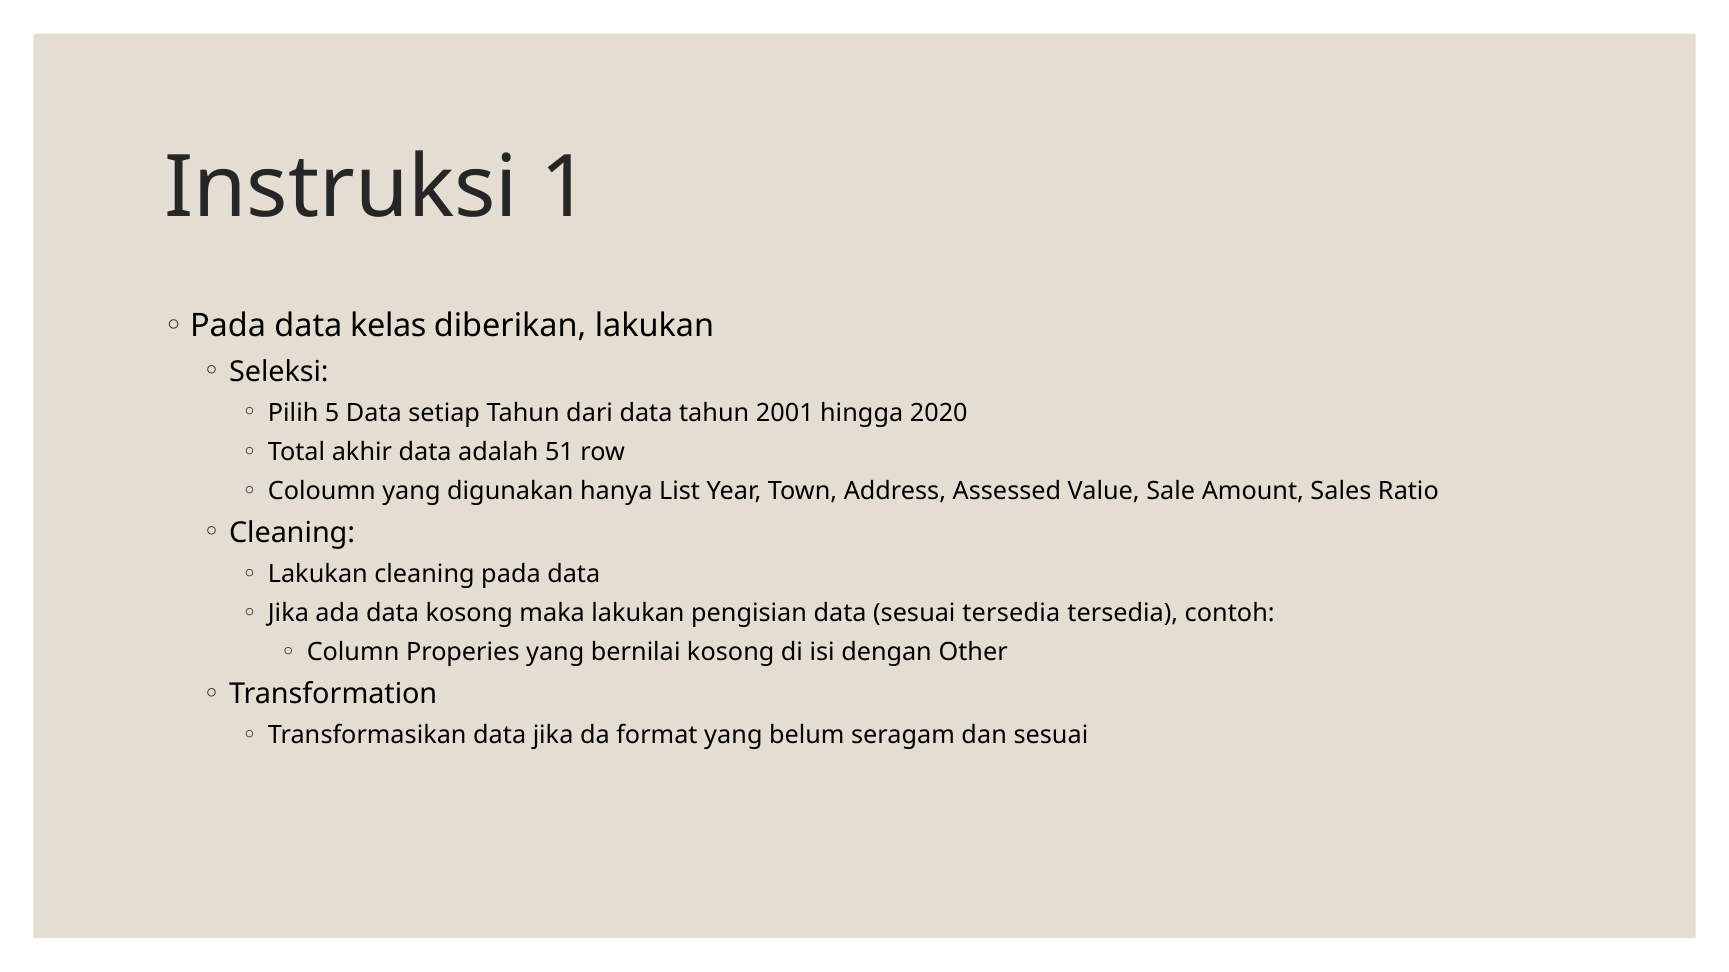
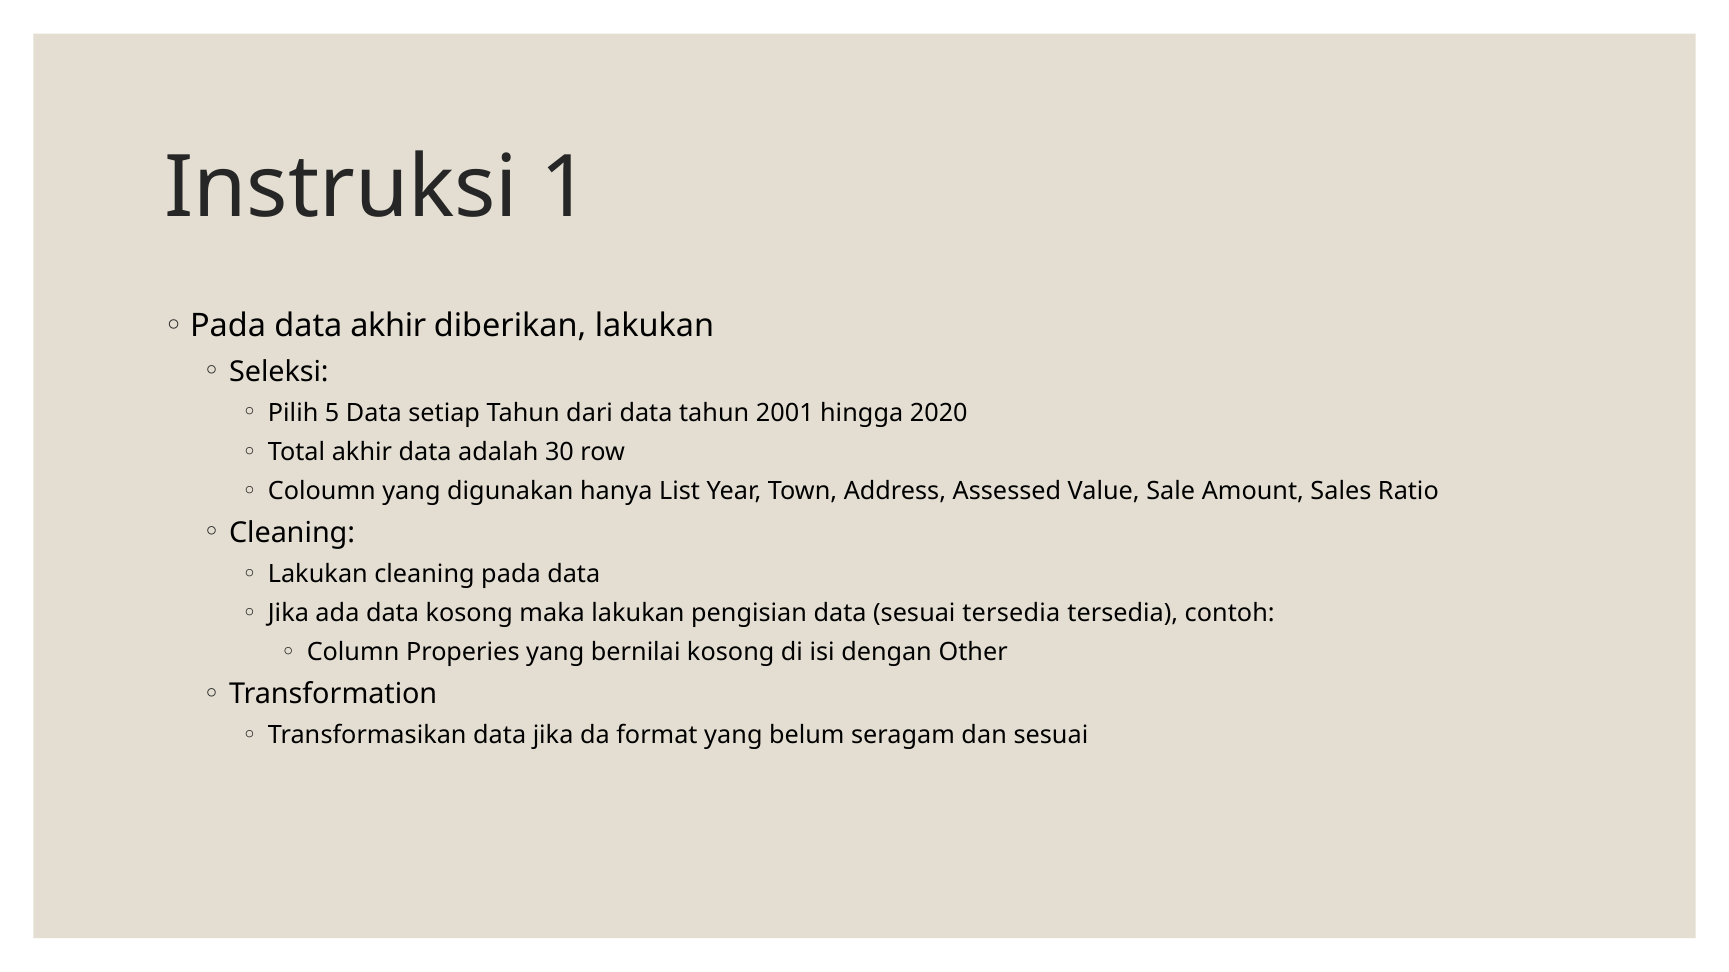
data kelas: kelas -> akhir (388, 326)
51: 51 -> 30 (559, 452)
